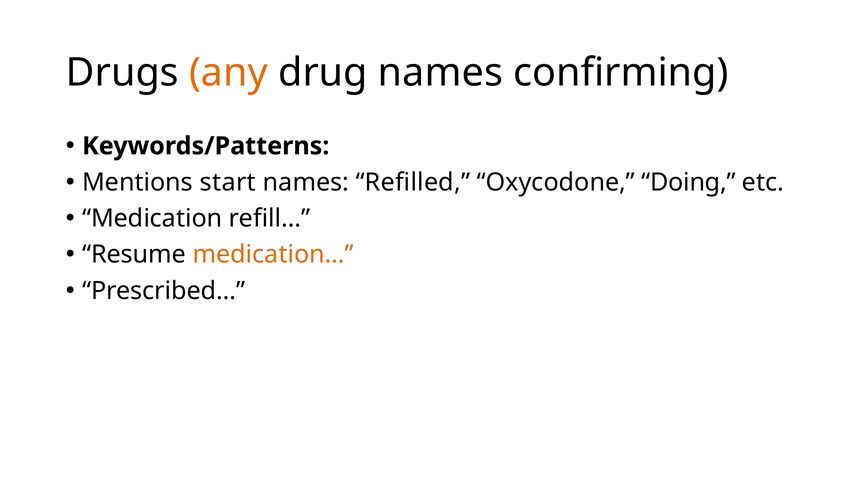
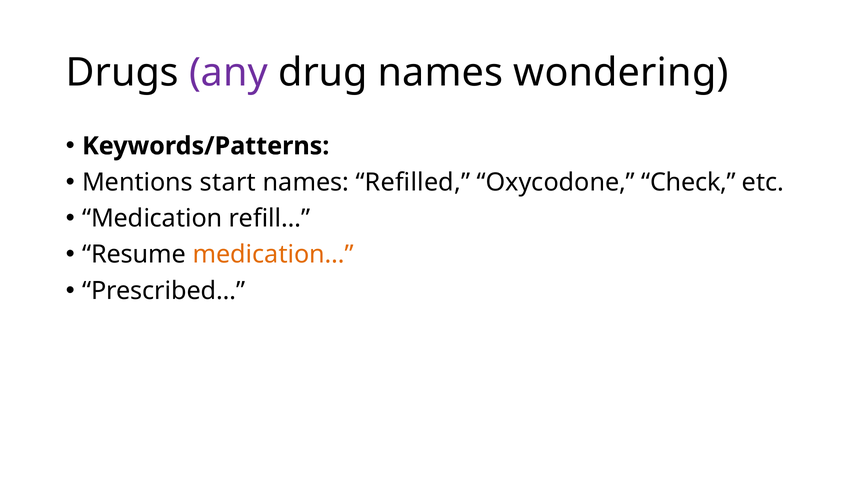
any colour: orange -> purple (228, 73)
confirming: confirming -> wondering (621, 73)
Doing: Doing -> Check (689, 182)
